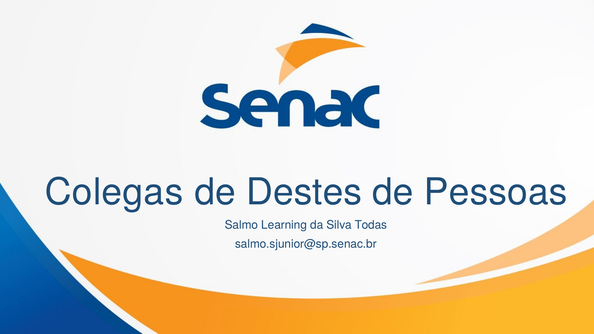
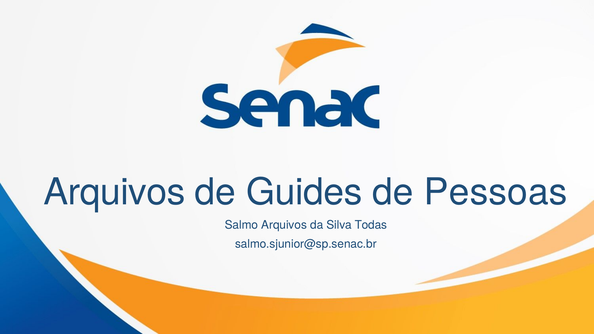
Colegas: Colegas -> Arquivos (114, 192)
Destes: Destes -> Guides (304, 192)
Salmo Learning: Learning -> Arquivos (284, 225)
